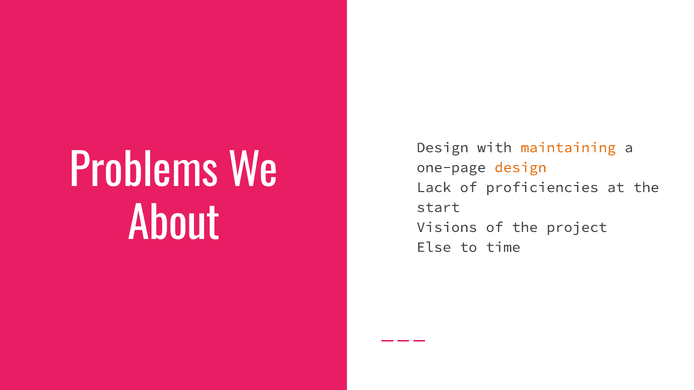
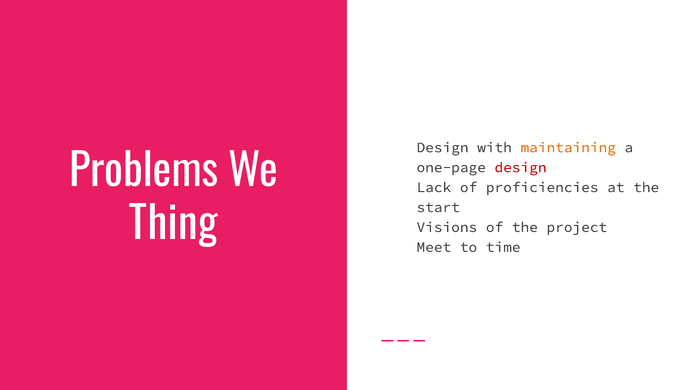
design colour: orange -> red (521, 168)
About: About -> Thing (173, 225)
Else: Else -> Meet (434, 247)
